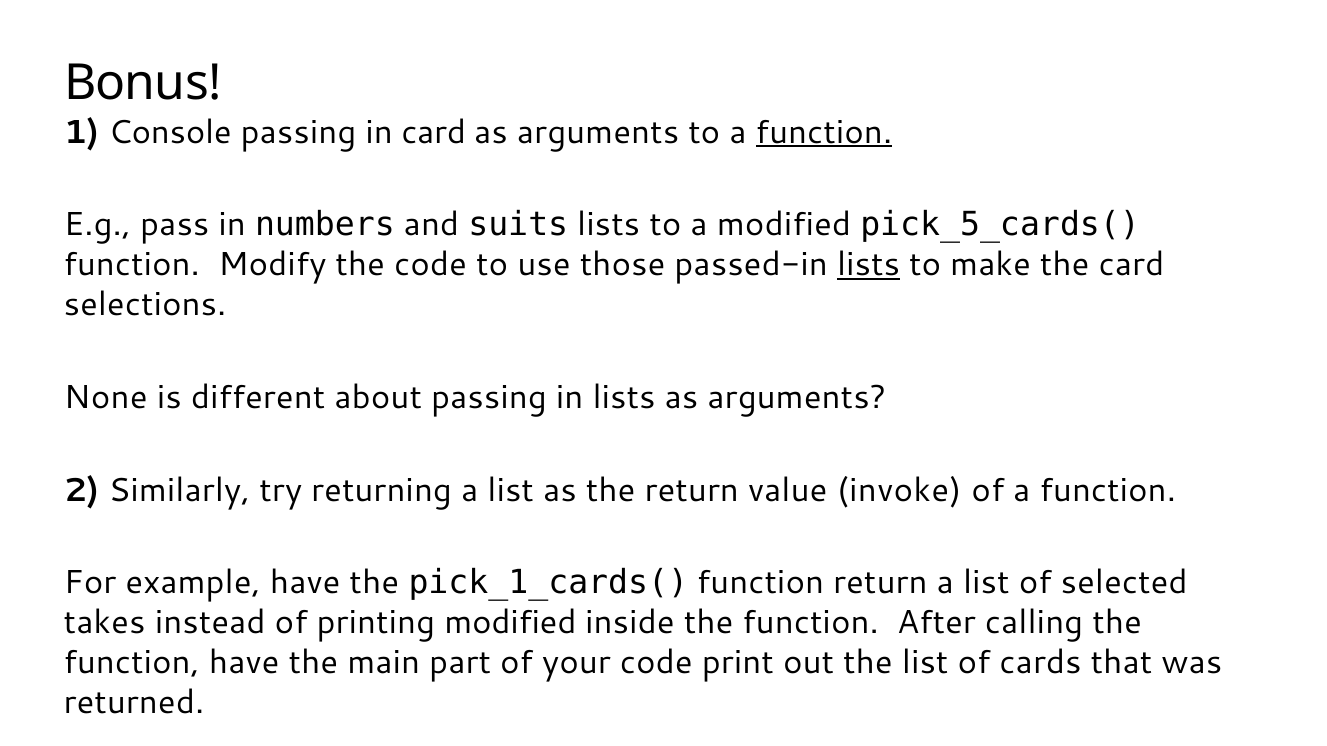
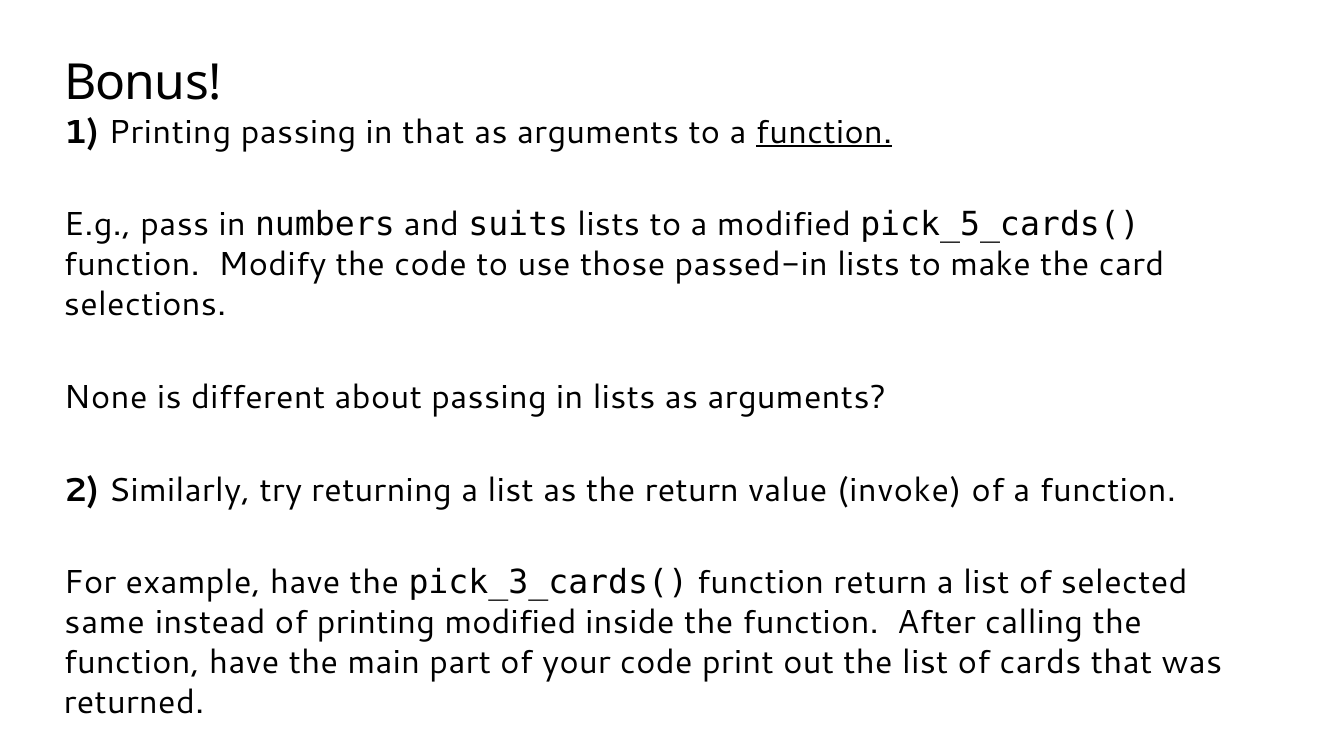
1 Console: Console -> Printing (170, 132)
in card: card -> that (433, 132)
lists underline: present -> none (869, 265)
pick_1_cards(: pick_1_cards( -> pick_3_cards( (548, 583)
takes: takes -> same (105, 623)
